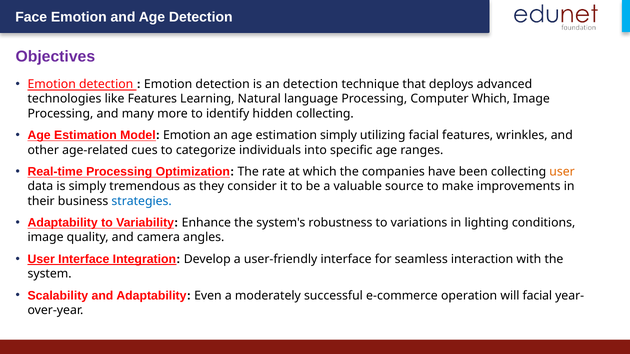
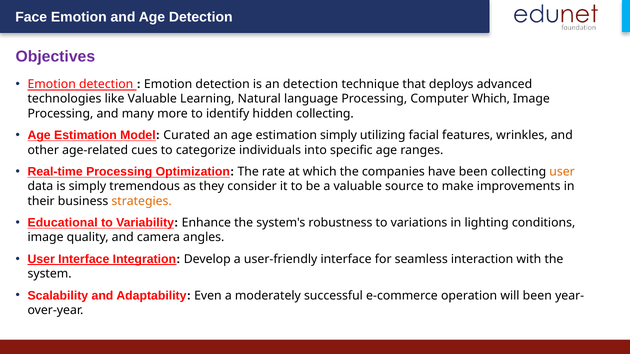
like Features: Features -> Valuable (152, 99)
Model Emotion: Emotion -> Curated (187, 135)
strategies colour: blue -> orange (142, 201)
Adaptability: Adaptability -> Educational (63, 223)
will facial: facial -> been (537, 296)
